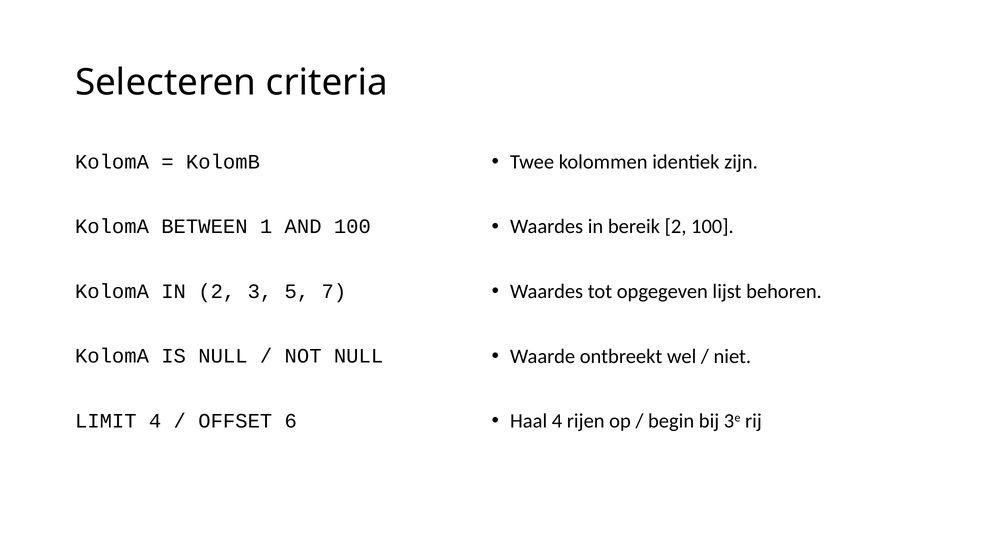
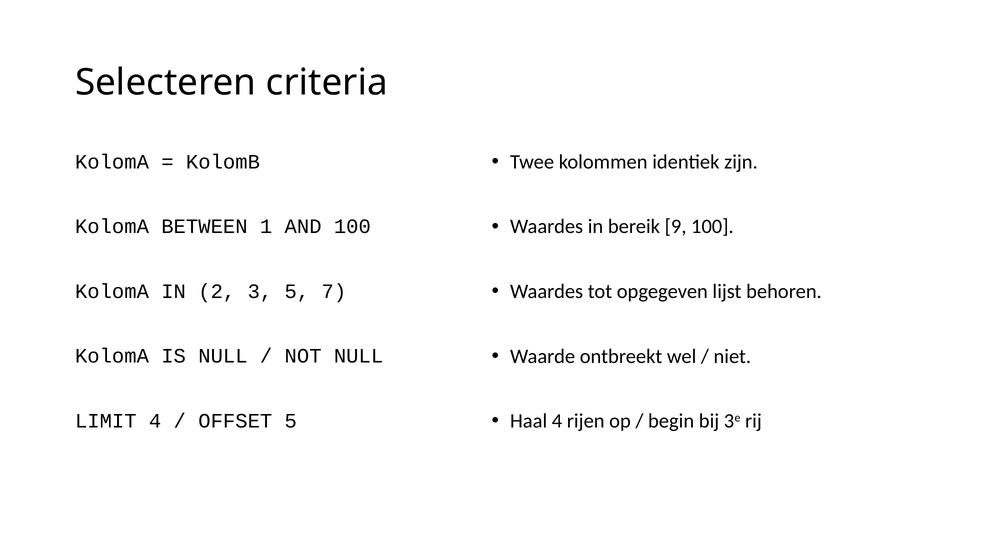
bereik 2: 2 -> 9 (676, 227)
OFFSET 6: 6 -> 5 (291, 421)
